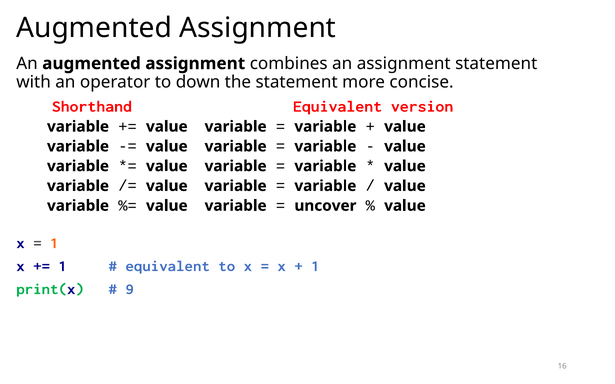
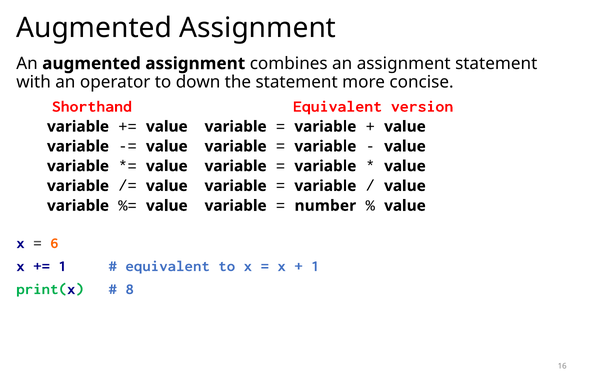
uncover: uncover -> number (325, 206)
1: 1 -> 6 (54, 243)
9: 9 -> 8 (130, 289)
